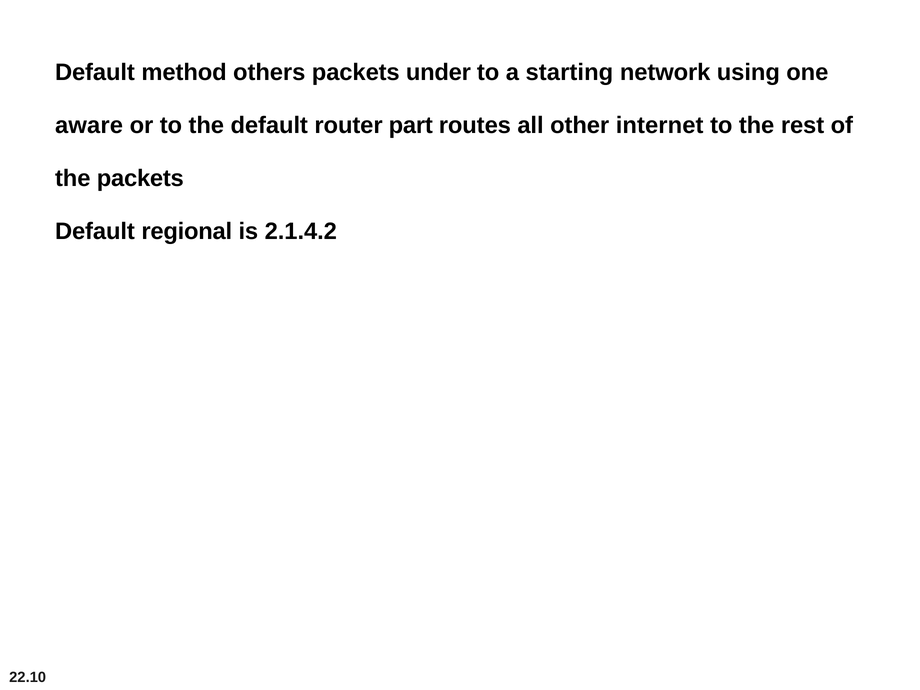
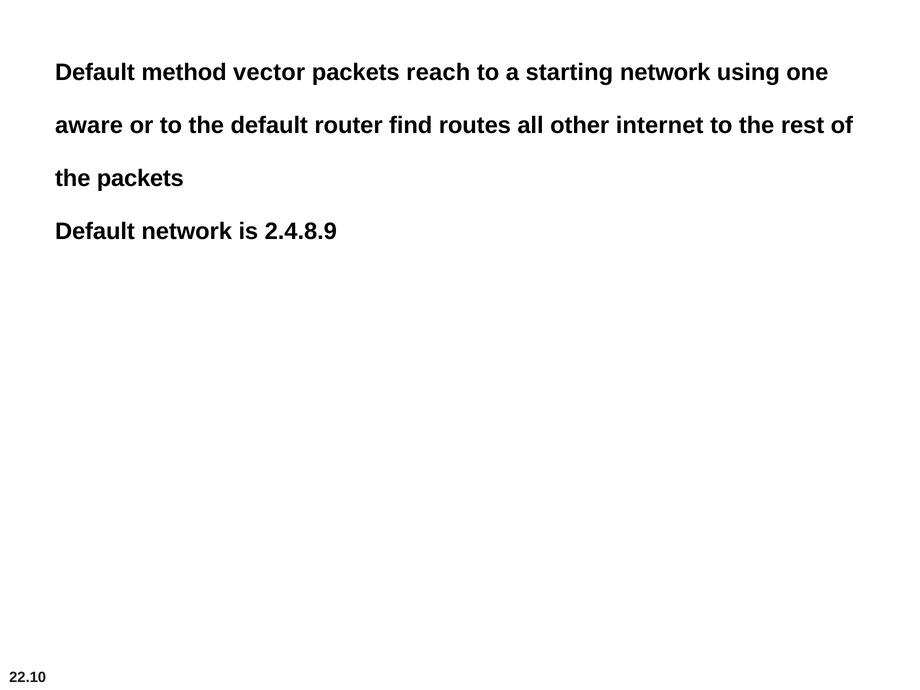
others: others -> vector (269, 73)
under: under -> reach (438, 73)
part: part -> find (411, 126)
Default regional: regional -> network (187, 232)
2.1.4.2: 2.1.4.2 -> 2.4.8.9 (301, 232)
